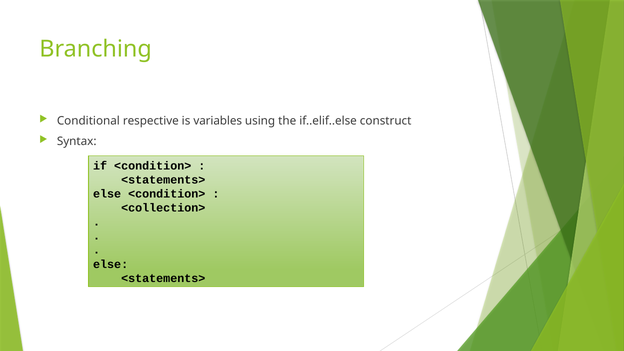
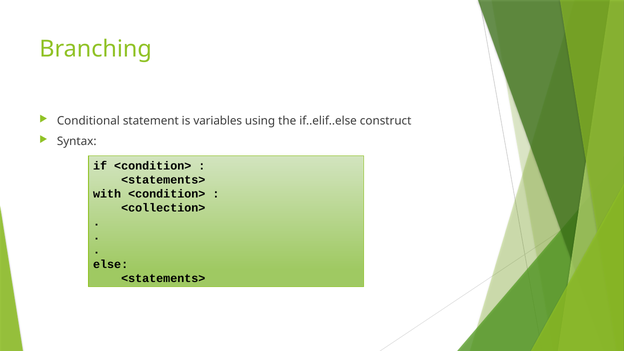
respective: respective -> statement (151, 121)
else: else -> with (107, 194)
